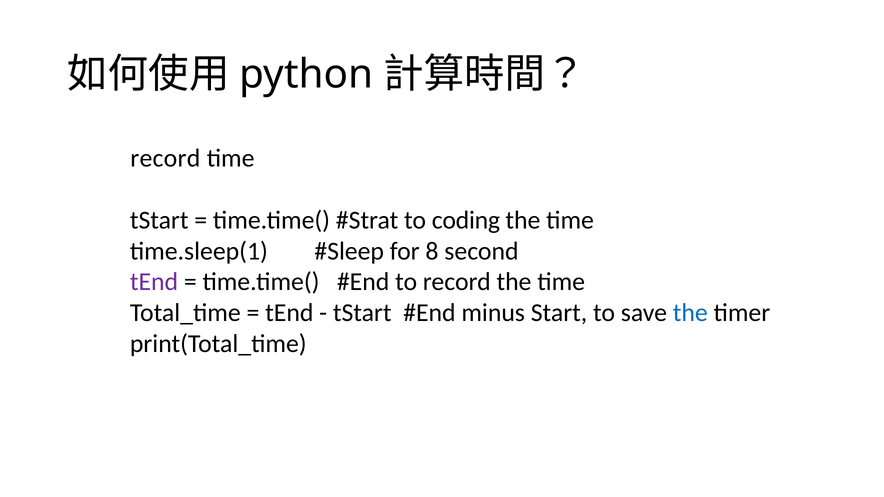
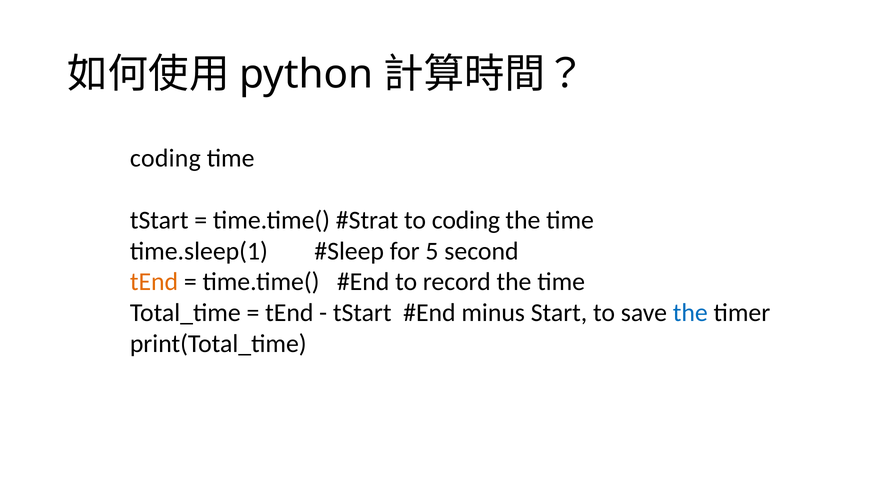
record: record -> coding (165, 158)
8: 8 -> 5 (432, 251)
tEnd colour: purple -> orange (154, 282)
